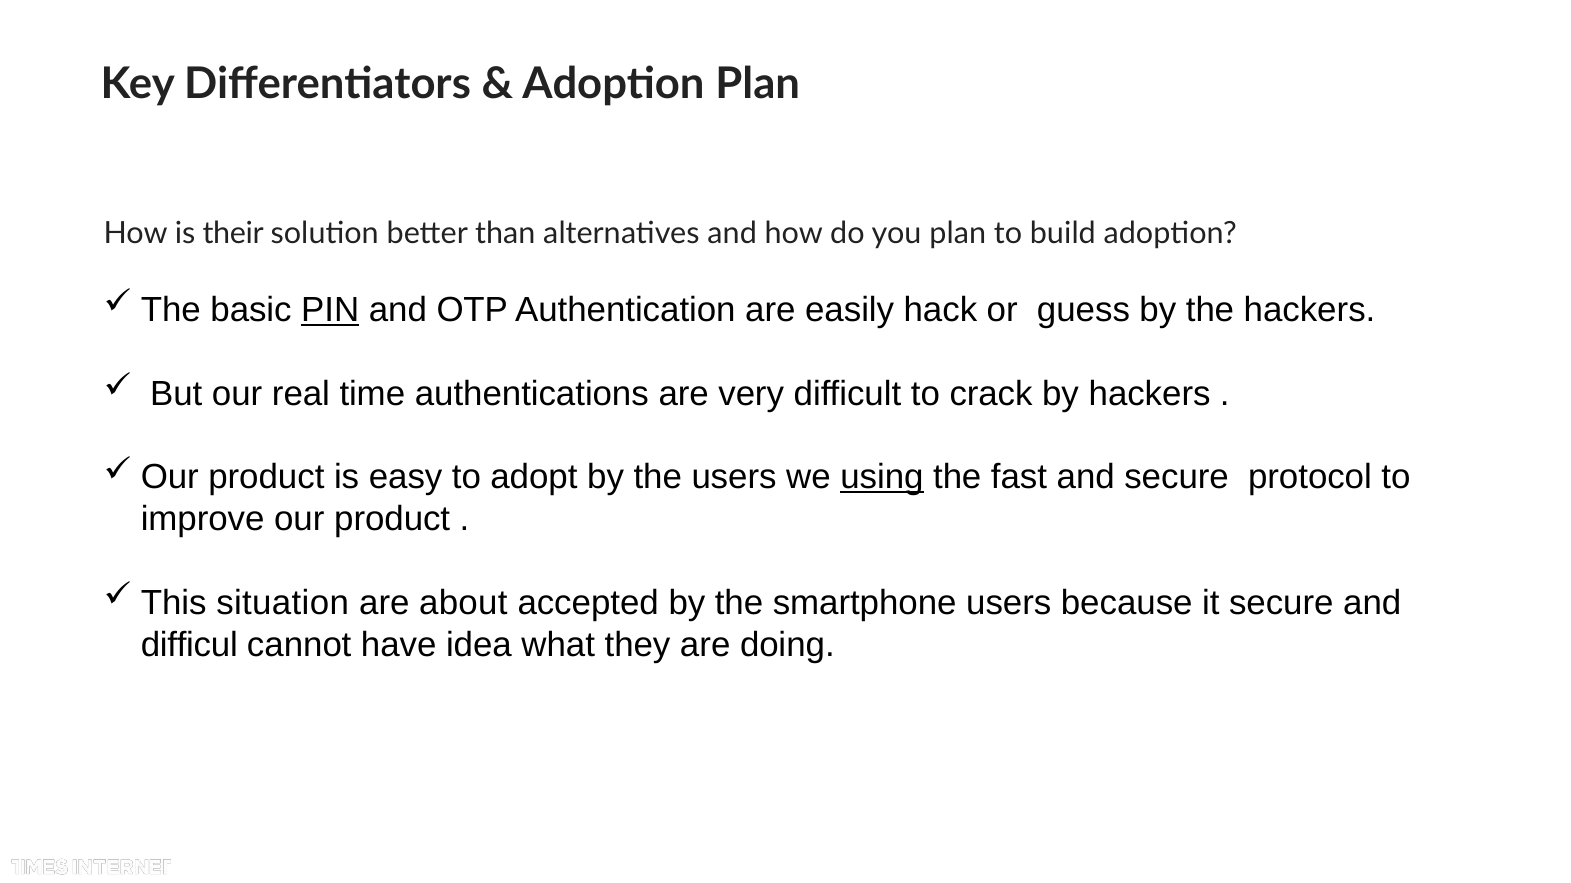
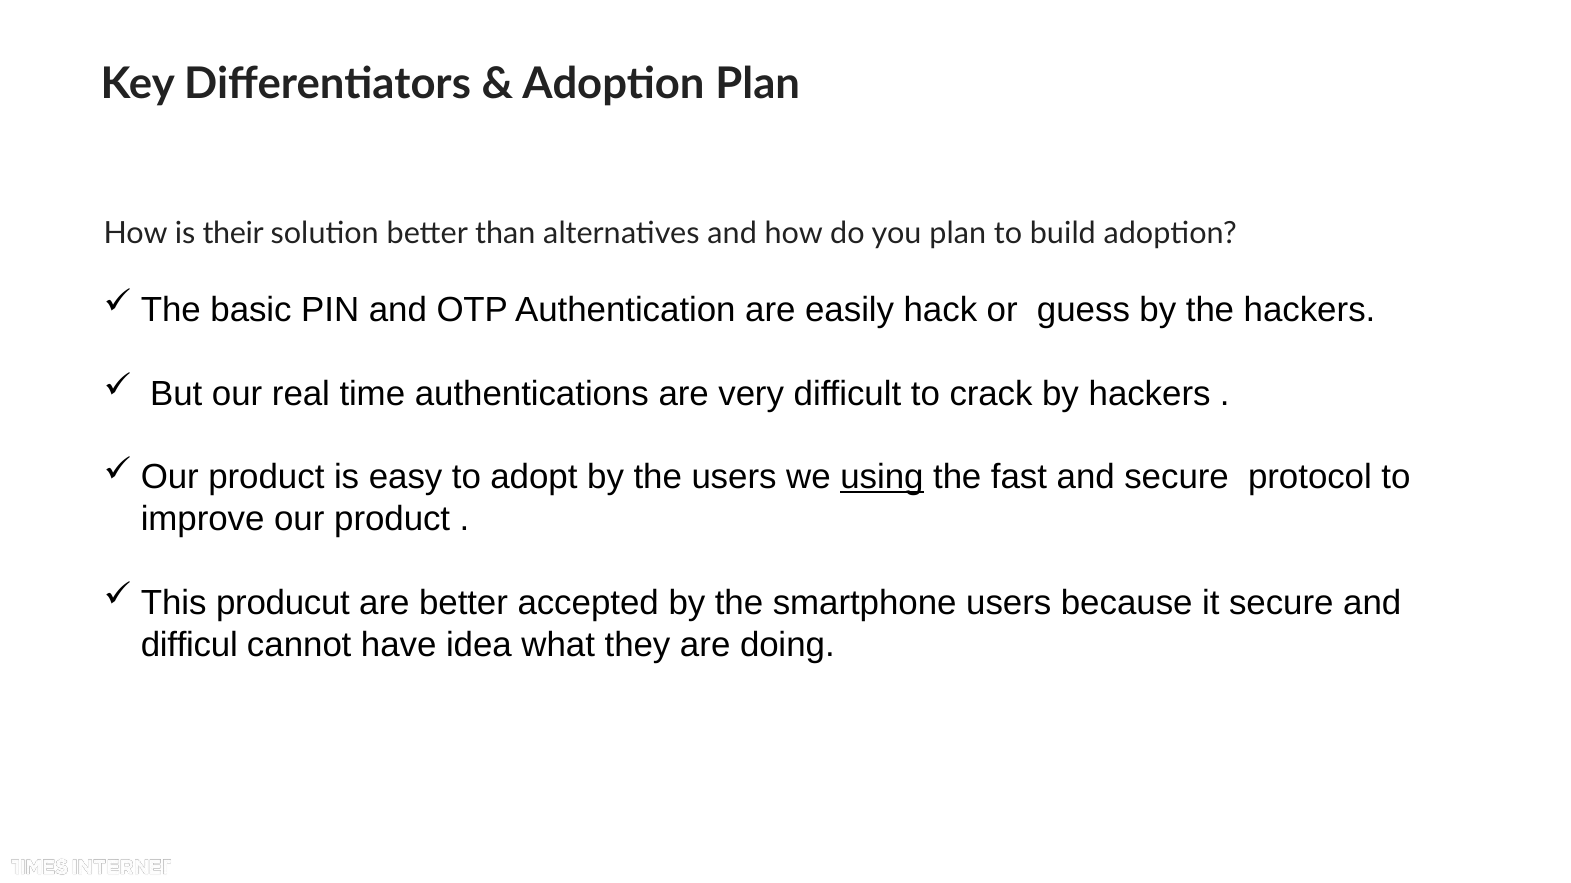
PIN underline: present -> none (330, 310)
situation: situation -> producut (283, 603)
are about: about -> better (464, 603)
